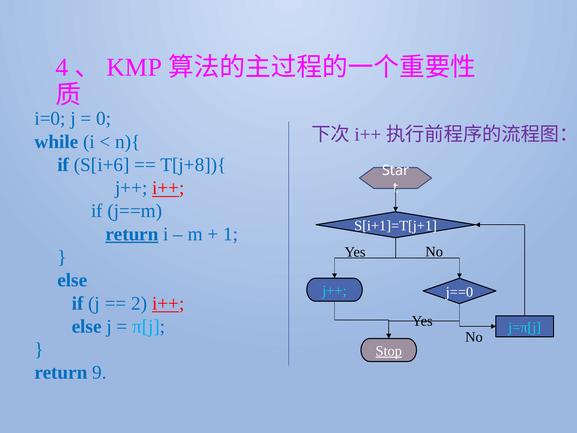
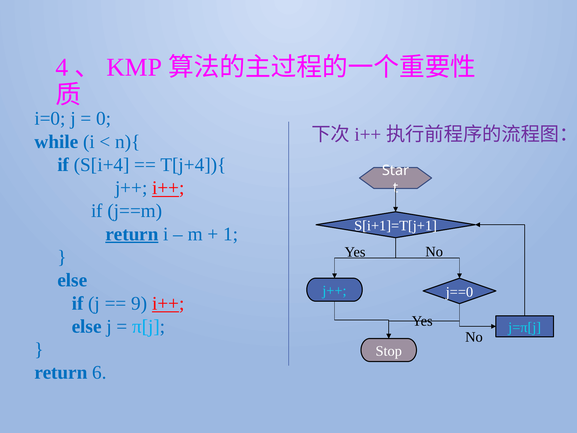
S[i+6: S[i+6 -> S[i+4 (102, 165)
T[j+8]){: T[j+8]){ -> T[j+4]){ (193, 165)
2: 2 -> 9 (139, 303)
Stop underline: present -> none (389, 351)
9: 9 -> 6 (100, 372)
